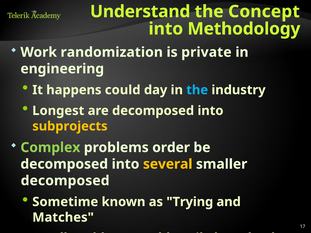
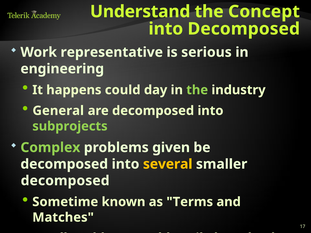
into Methodology: Methodology -> Decomposed (244, 29)
randomization: randomization -> representative (112, 52)
private: private -> serious (206, 52)
the colour: light blue -> light green (197, 90)
Longest: Longest -> General (58, 111)
subprojects colour: yellow -> light green (70, 126)
order: order -> given (171, 148)
Trying: Trying -> Terms (190, 202)
